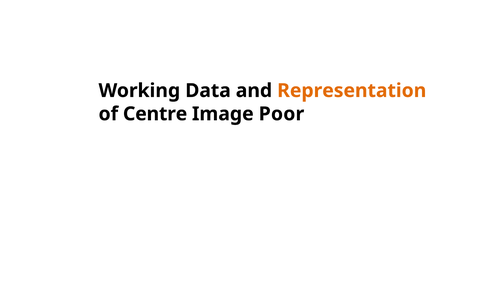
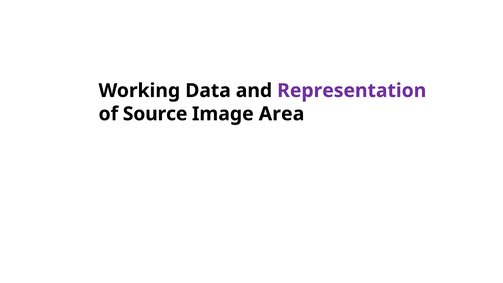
Representation colour: orange -> purple (352, 91)
Centre: Centre -> Source (155, 114)
Poor: Poor -> Area (282, 114)
